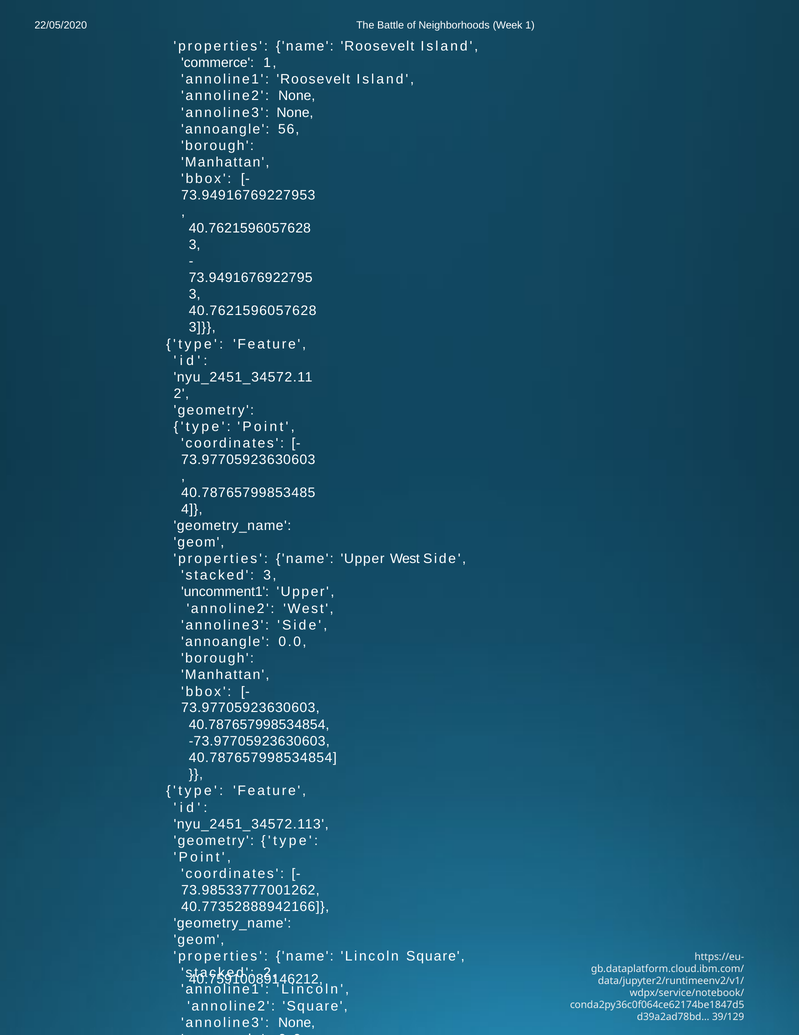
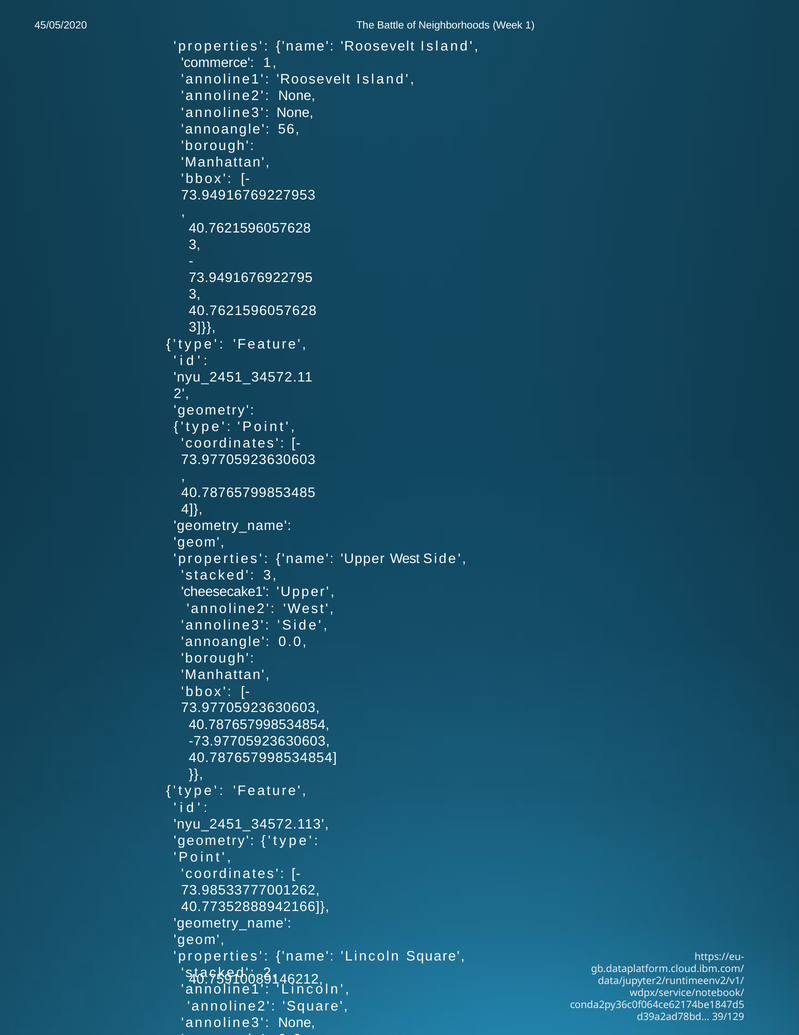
22/05/2020: 22/05/2020 -> 45/05/2020 (61, 25)
uncomment1: uncomment1 -> cheesecake1 (225, 591)
